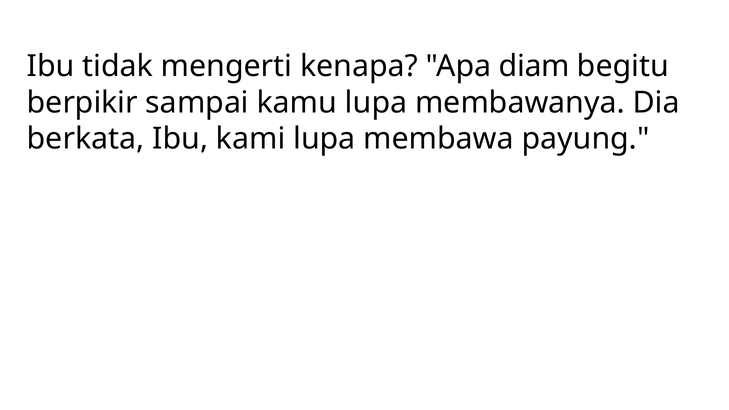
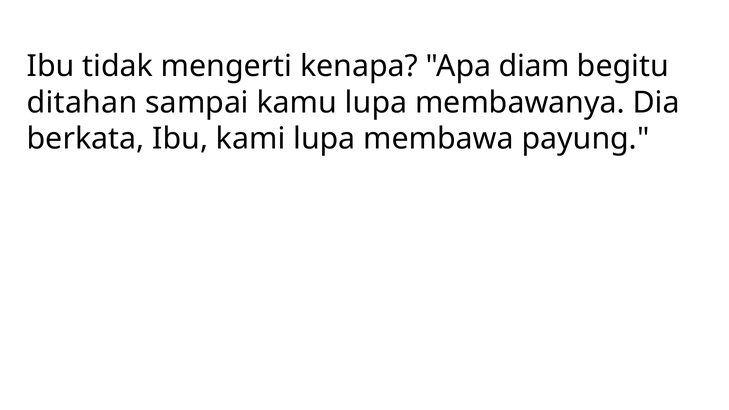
berpikir: berpikir -> ditahan (82, 103)
